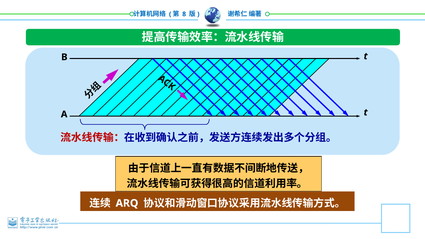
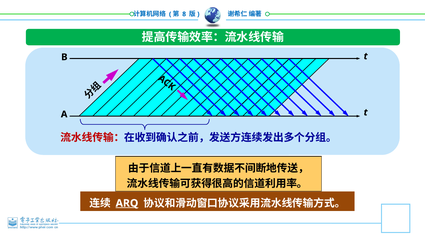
ARQ underline: none -> present (127, 203)
